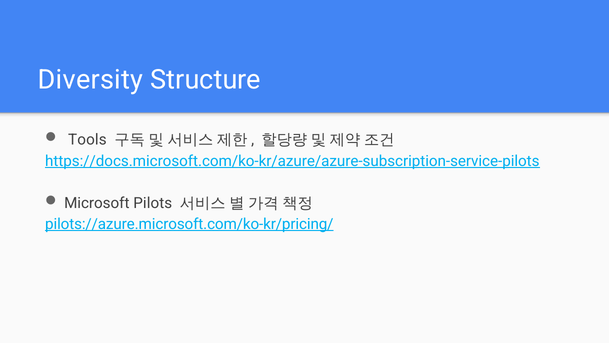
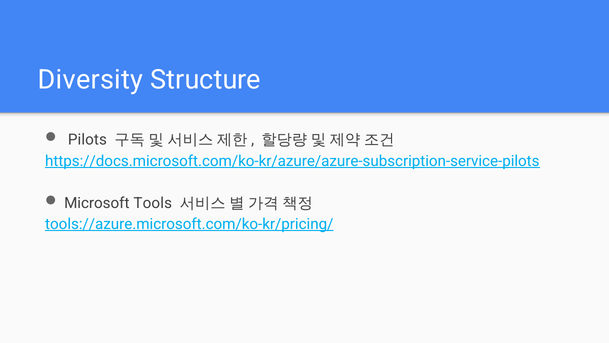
Tools: Tools -> Pilots (87, 140)
Pilots: Pilots -> Tools (153, 203)
pilots://azure.microsoft.com/ko-kr/pricing/: pilots://azure.microsoft.com/ko-kr/pricing/ -> tools://azure.microsoft.com/ko-kr/pricing/ (189, 224)
